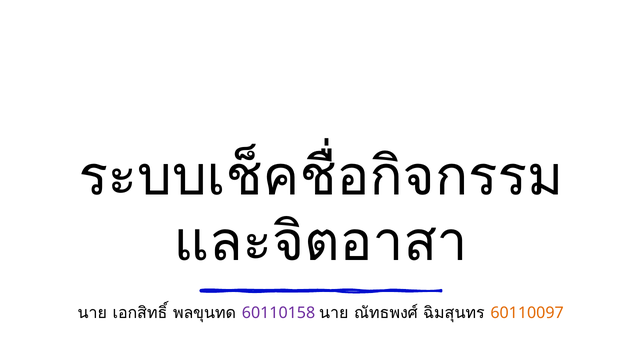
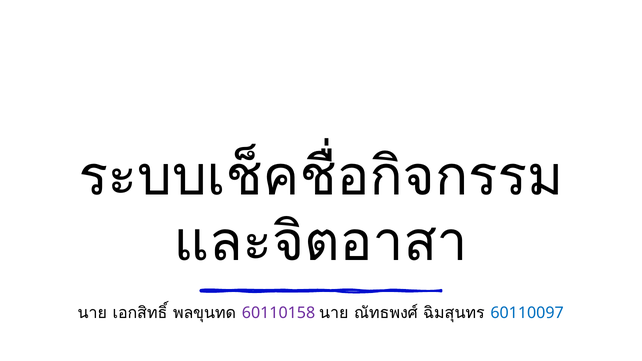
60110097 colour: orange -> blue (527, 313)
